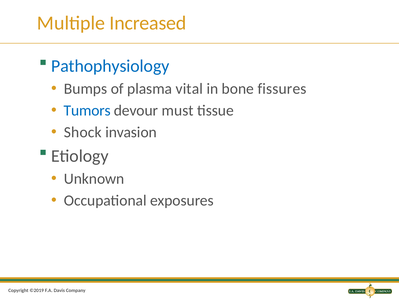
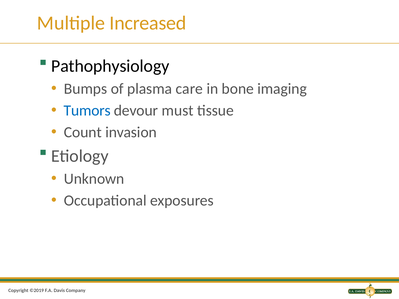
Pathophysiology colour: blue -> black (110, 66)
vital: vital -> care (189, 89)
fissures: fissures -> imaging (282, 89)
Shock: Shock -> Count (83, 132)
